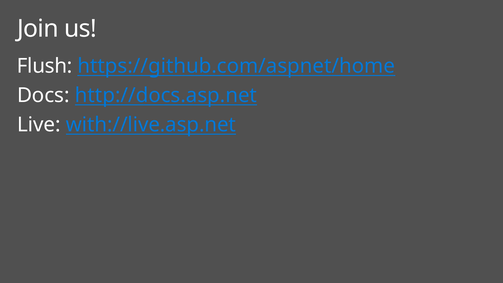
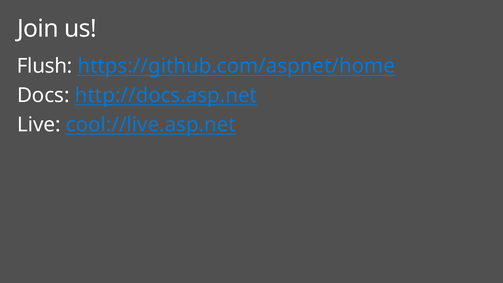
with://live.asp.net: with://live.asp.net -> cool://live.asp.net (151, 125)
